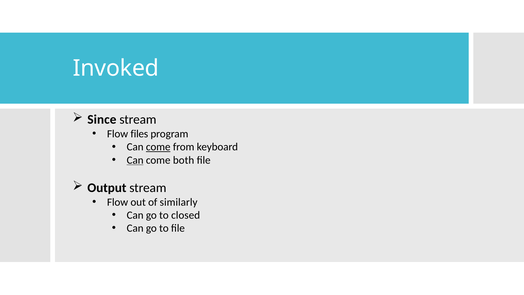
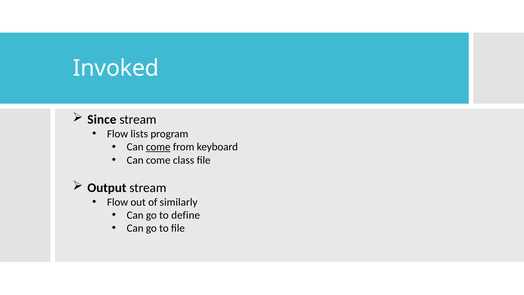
files: files -> lists (139, 134)
Can underline: present -> none (135, 160)
both: both -> class (184, 160)
closed: closed -> define (186, 215)
